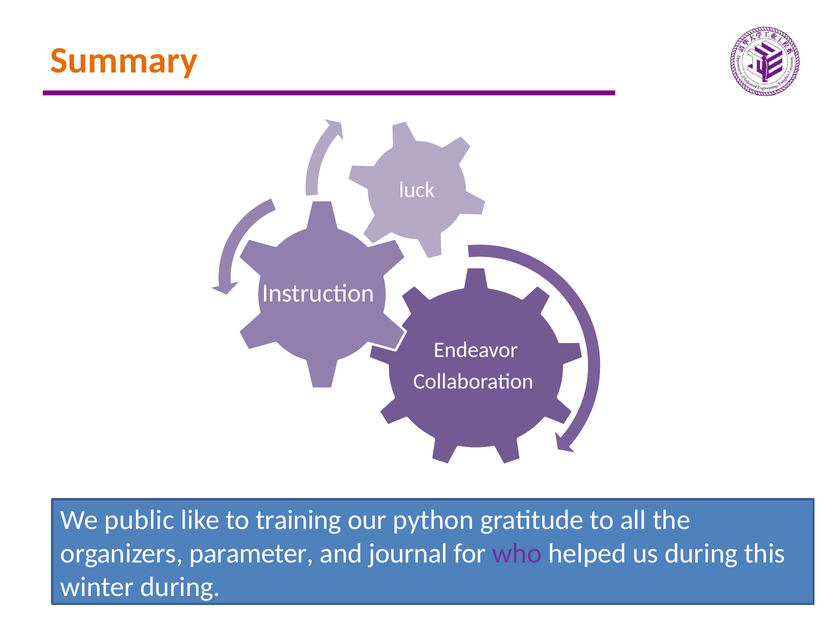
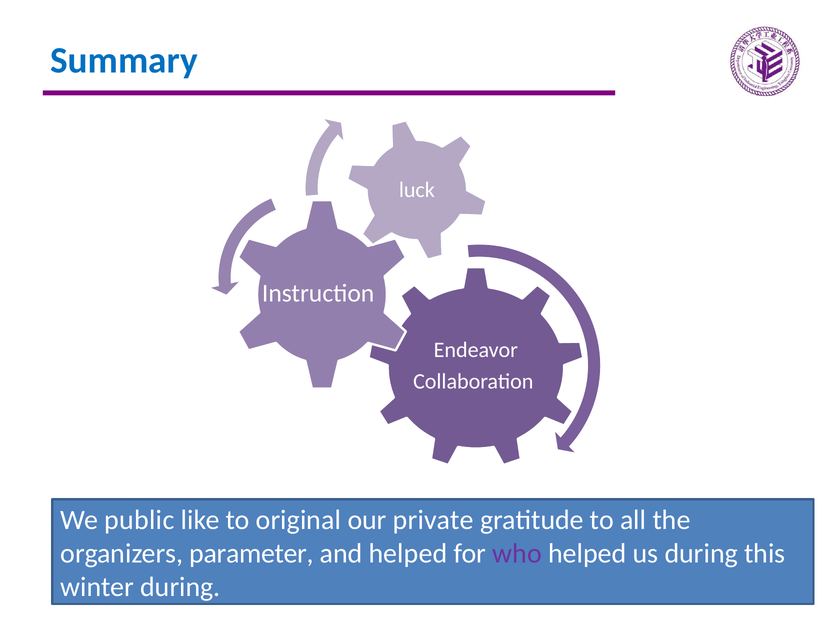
Summary colour: orange -> blue (124, 61)
training: training -> original (298, 521)
python: python -> private (433, 521)
and journal: journal -> helped (408, 554)
